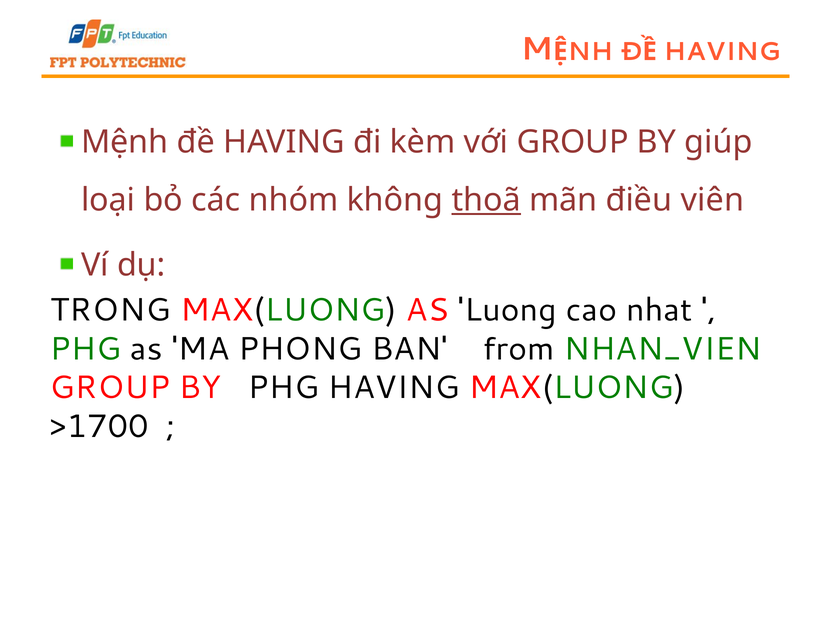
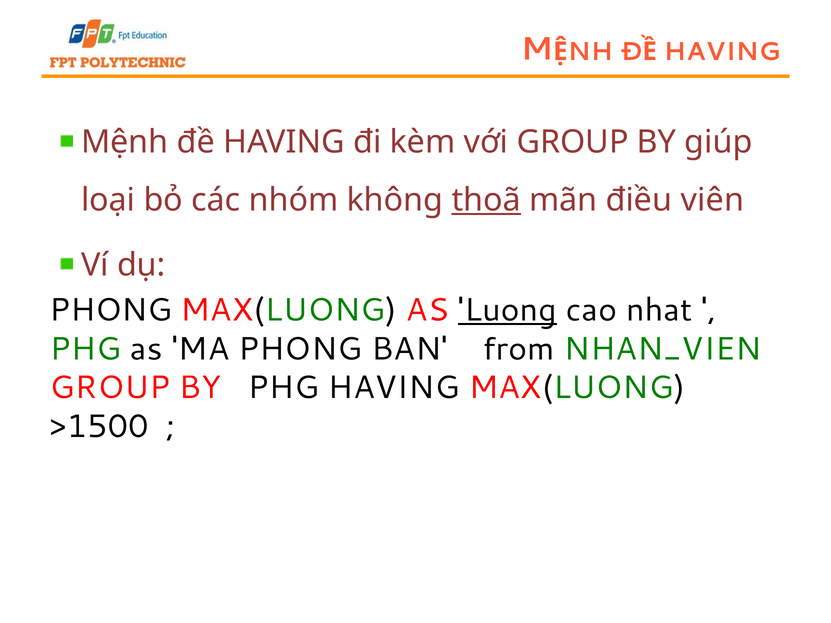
TRONG: TRONG -> PHONG (111, 310)
Luong underline: none -> present (507, 310)
>1700: >1700 -> >1500 (99, 427)
